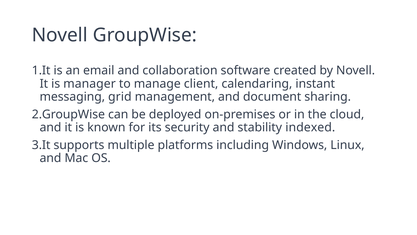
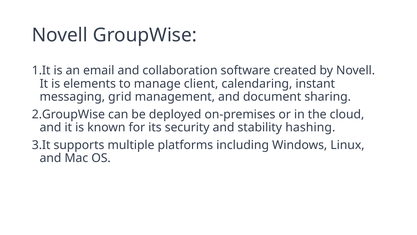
manager: manager -> elements (90, 84)
indexed: indexed -> hashing (310, 127)
